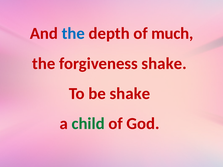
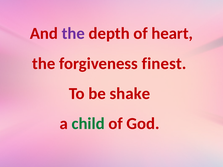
the colour: blue -> purple (73, 33)
much: much -> heart (172, 33)
forgiveness shake: shake -> finest (164, 64)
